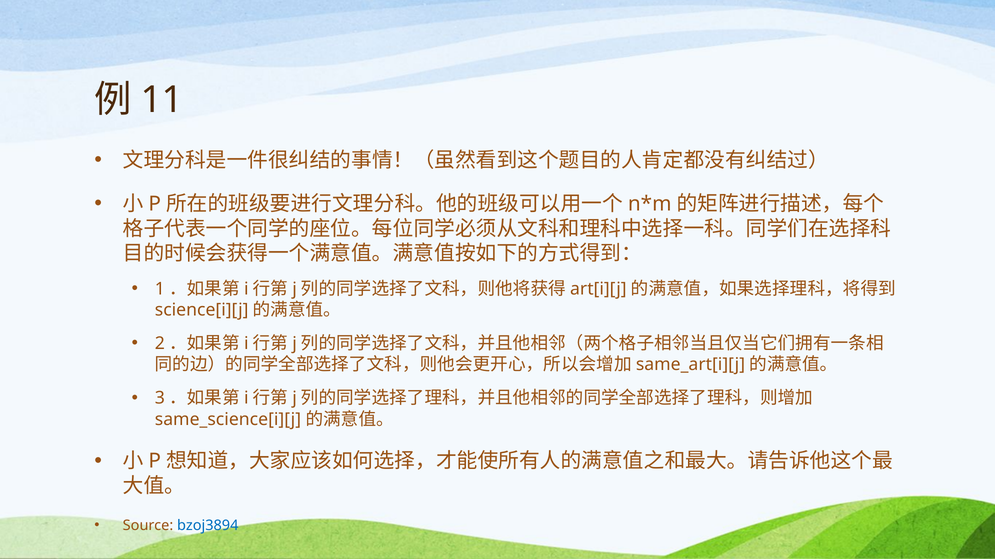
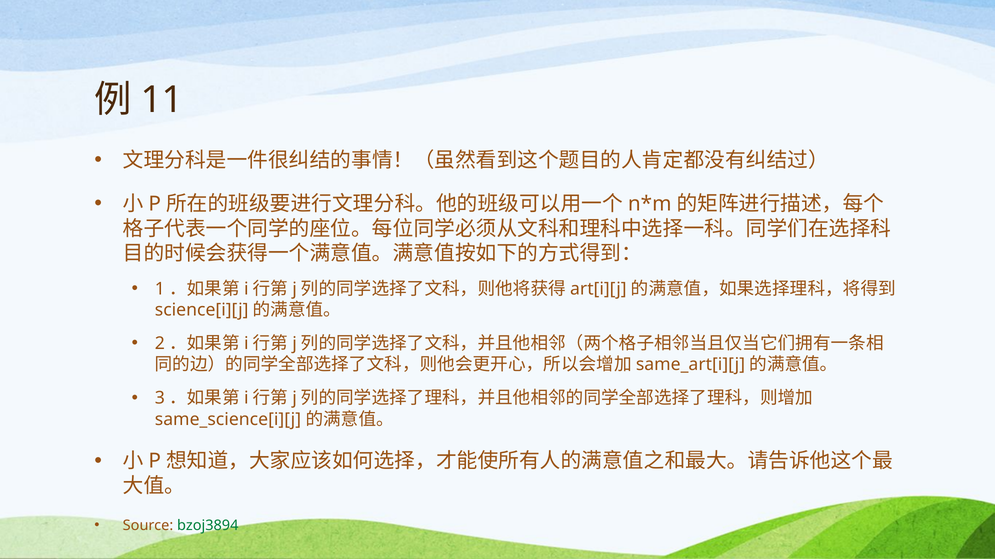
bzoj3894 colour: blue -> green (208, 526)
